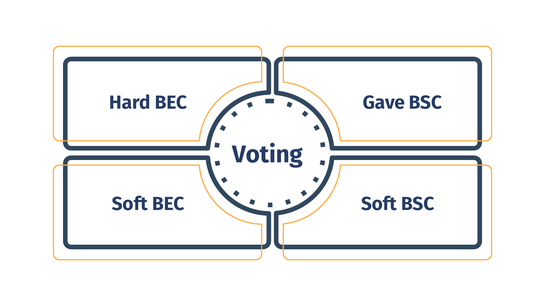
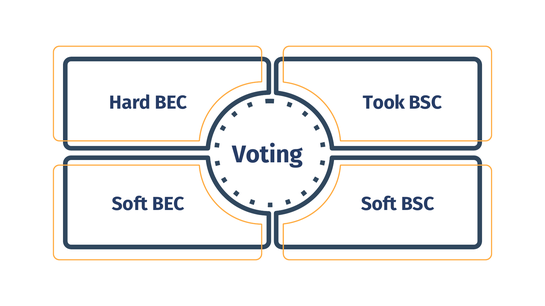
Gave: Gave -> Took (384, 103)
